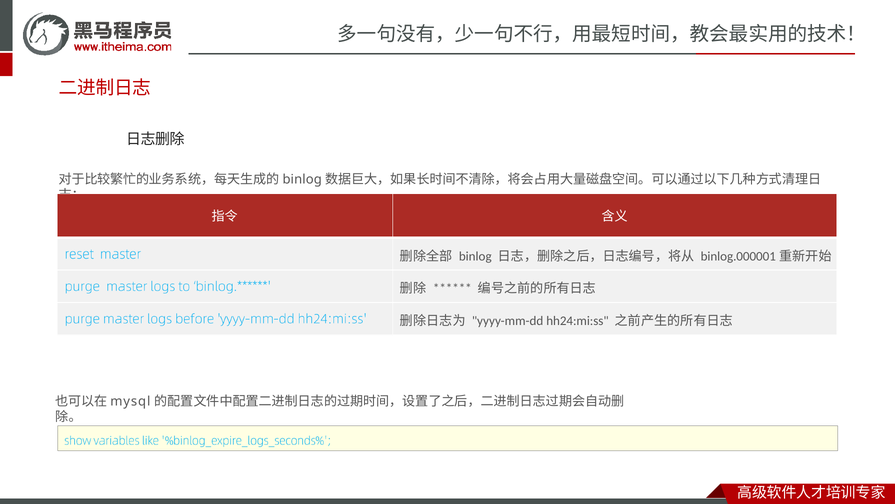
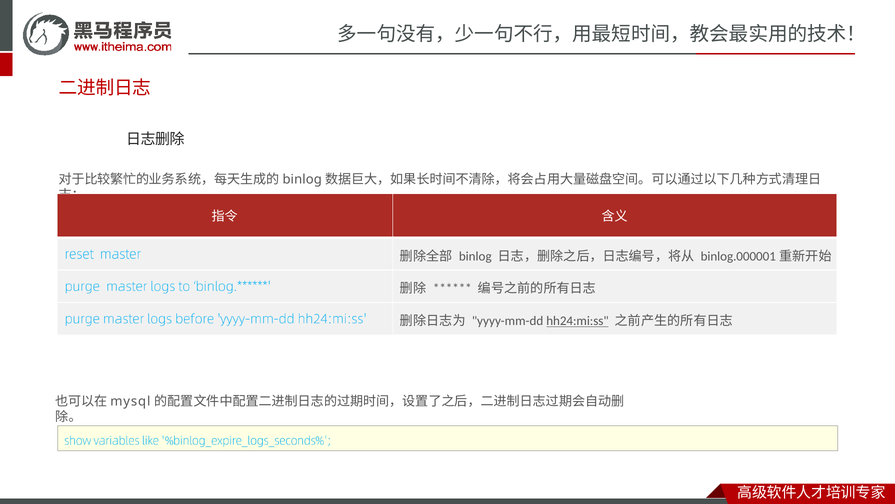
hh24:mi:ss underline: none -> present (577, 321)
